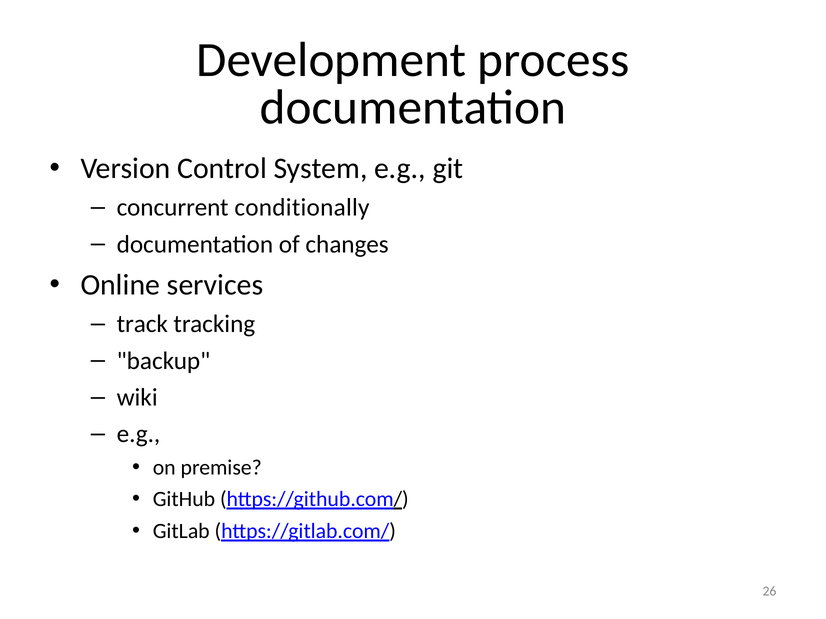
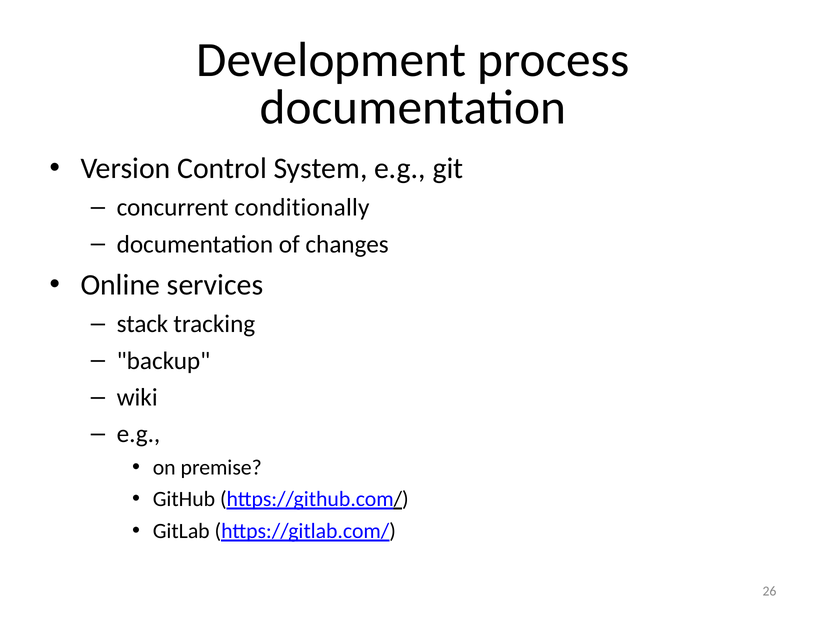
track: track -> stack (142, 324)
